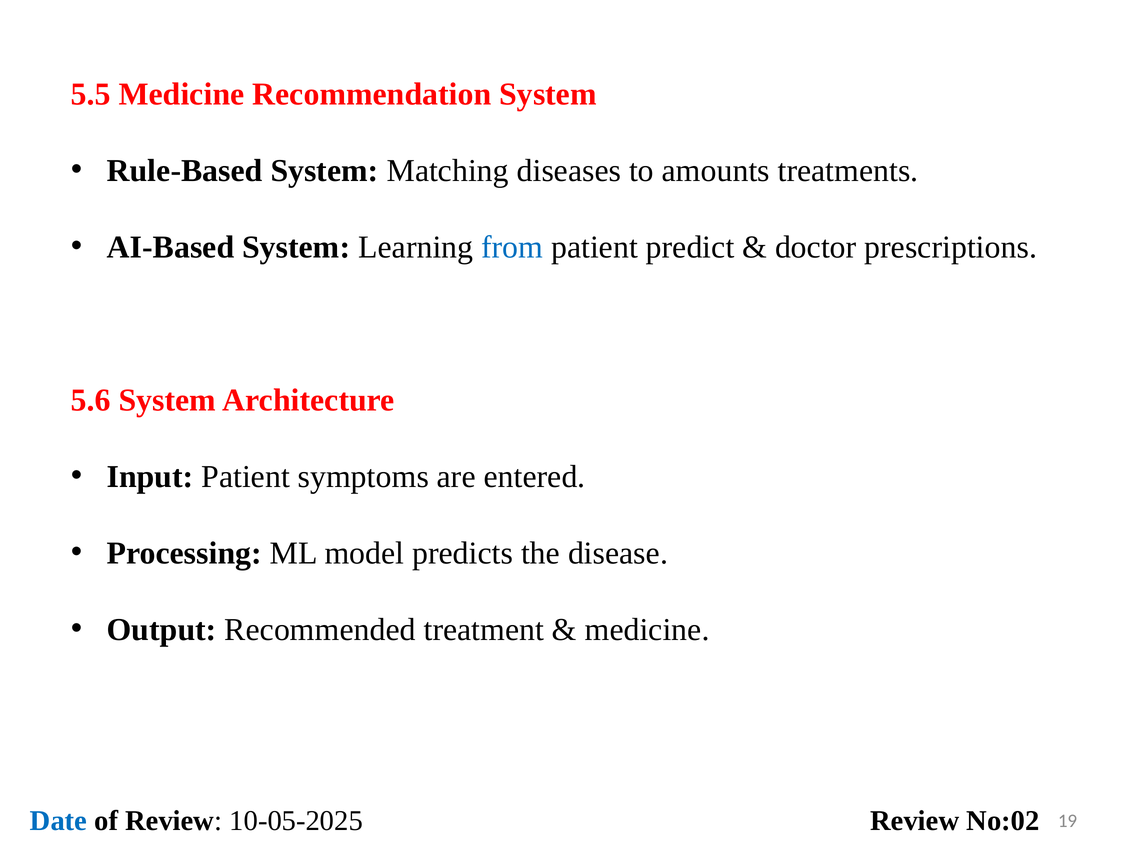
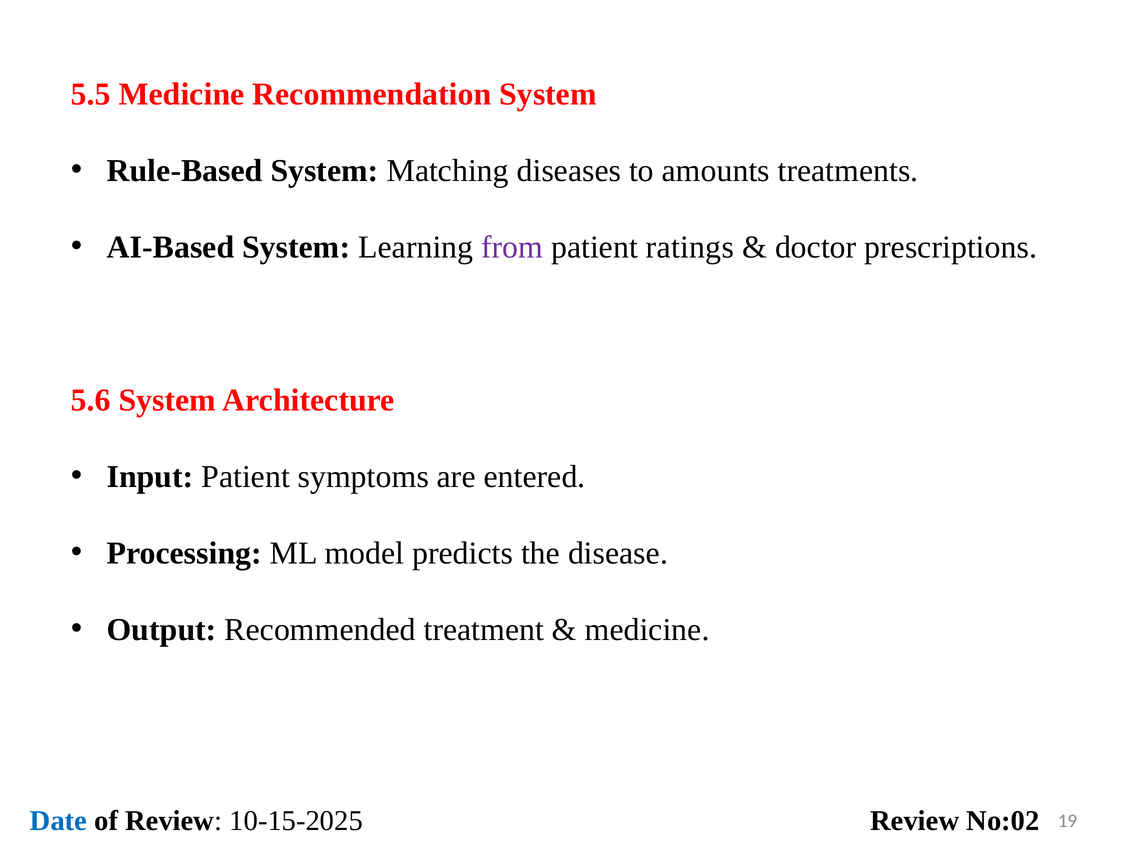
from colour: blue -> purple (512, 247)
predict: predict -> ratings (690, 247)
10-05-2025: 10-05-2025 -> 10-15-2025 (296, 820)
